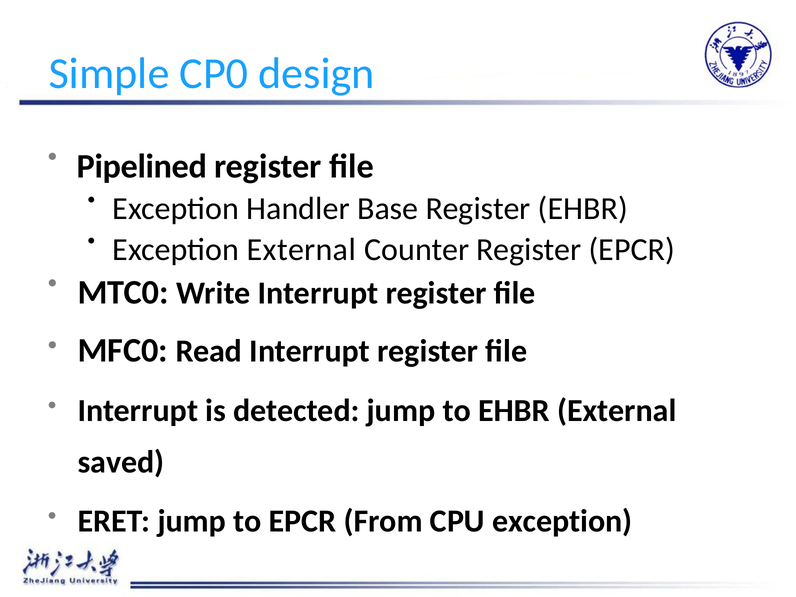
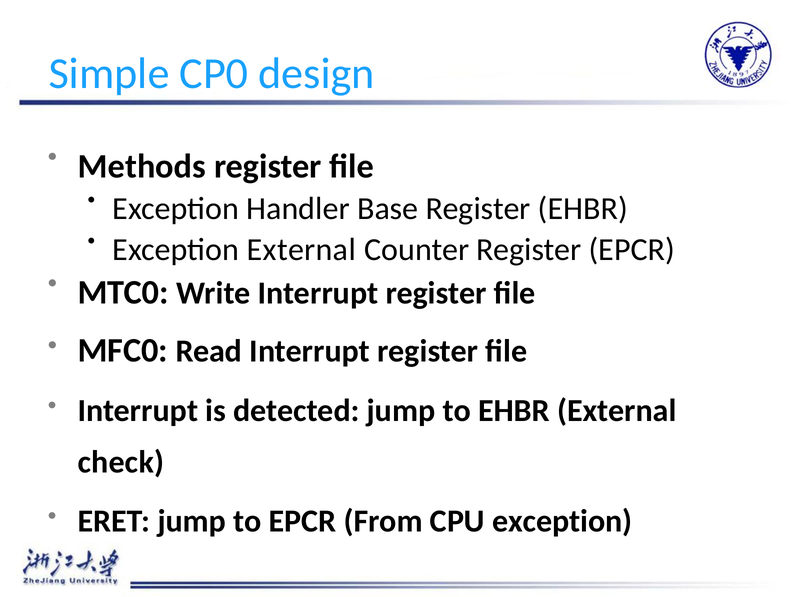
Pipelined: Pipelined -> Methods (142, 166)
saved: saved -> check (121, 462)
